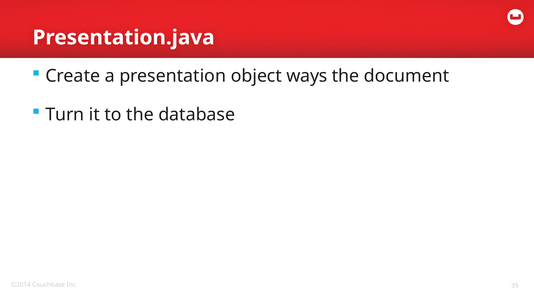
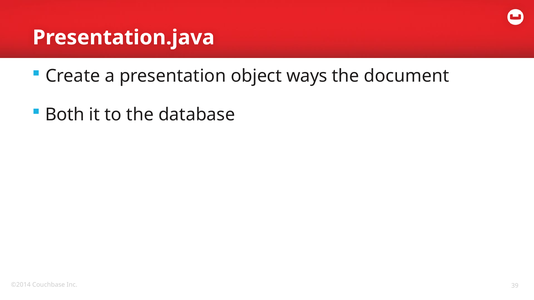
Turn: Turn -> Both (65, 115)
